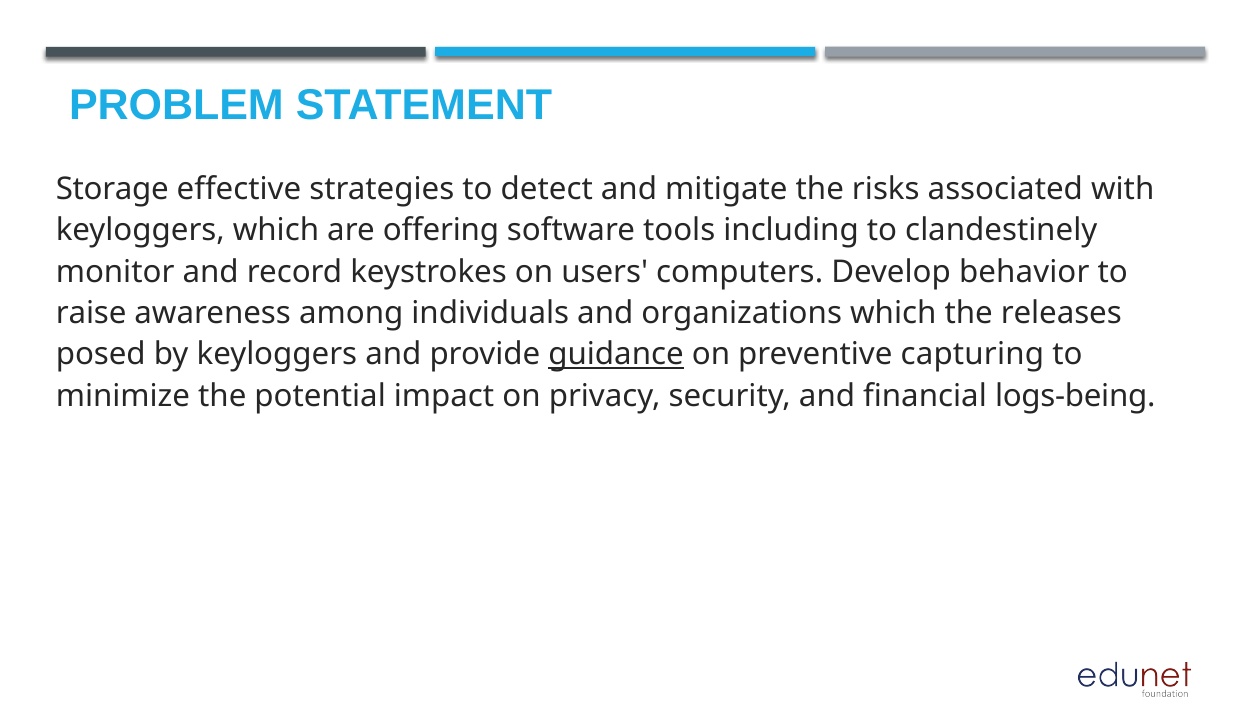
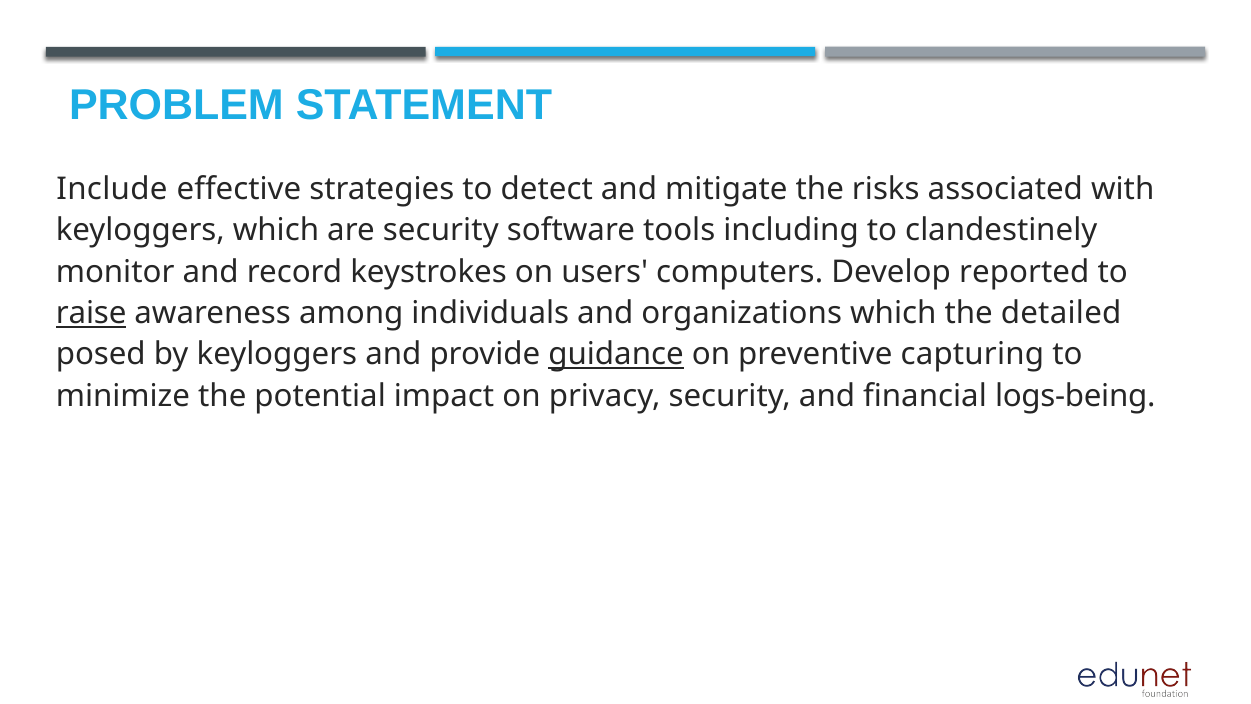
Storage: Storage -> Include (112, 189)
are offering: offering -> security (441, 231)
behavior: behavior -> reported (1024, 272)
raise underline: none -> present (91, 313)
releases: releases -> detailed (1061, 313)
